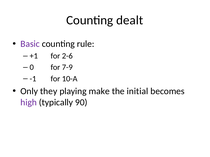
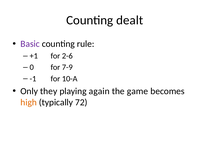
make: make -> again (99, 91)
initial: initial -> game (137, 91)
high colour: purple -> orange (29, 103)
90: 90 -> 72 (81, 103)
